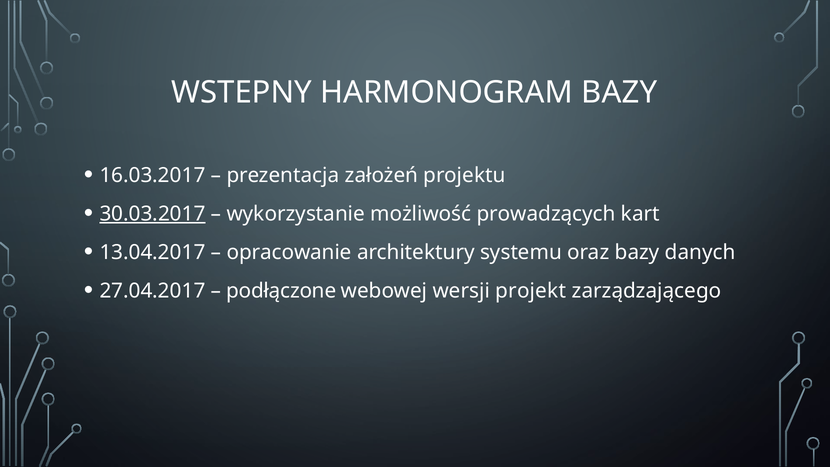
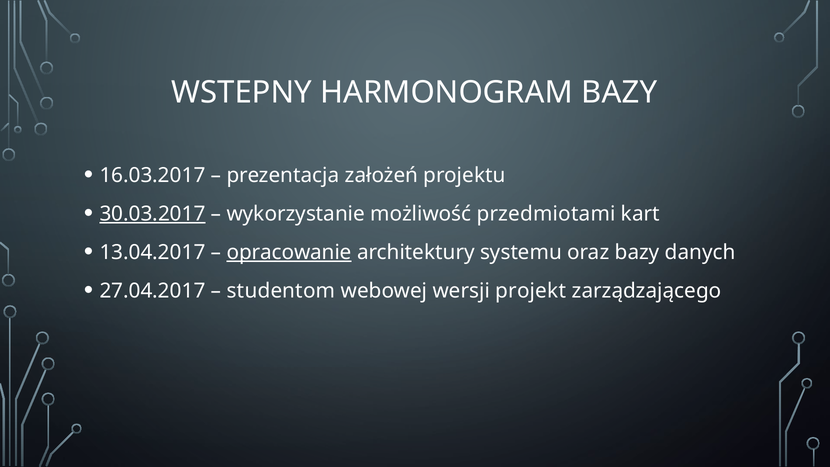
prowadzących: prowadzących -> przedmiotami (546, 214)
opracowanie underline: none -> present (289, 252)
podłączone: podłączone -> studentom (281, 291)
